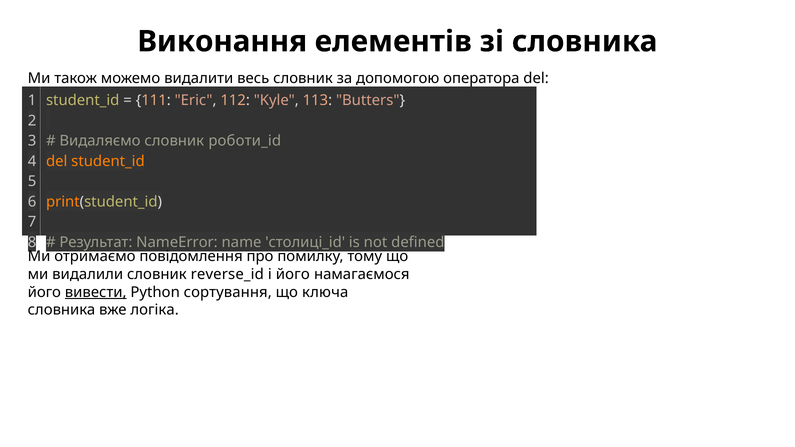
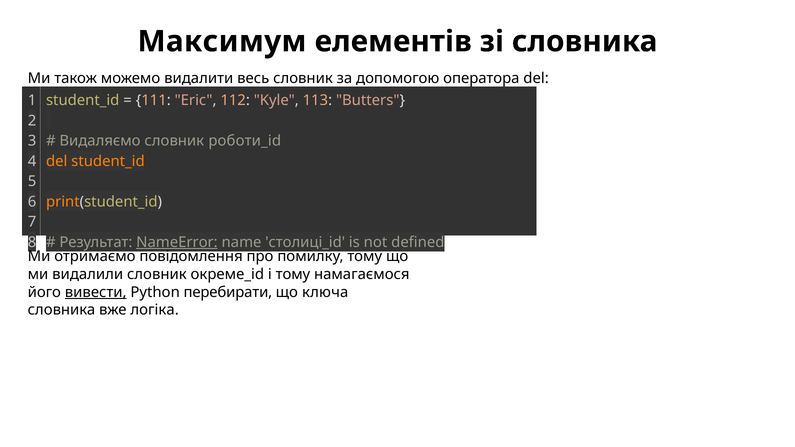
Виконання: Виконання -> Максимум (222, 42)
NameError underline: none -> present (177, 242)
reverse_id: reverse_id -> окреме_id (227, 274)
і його: його -> тому (293, 274)
сортування: сортування -> перебирати (228, 292)
